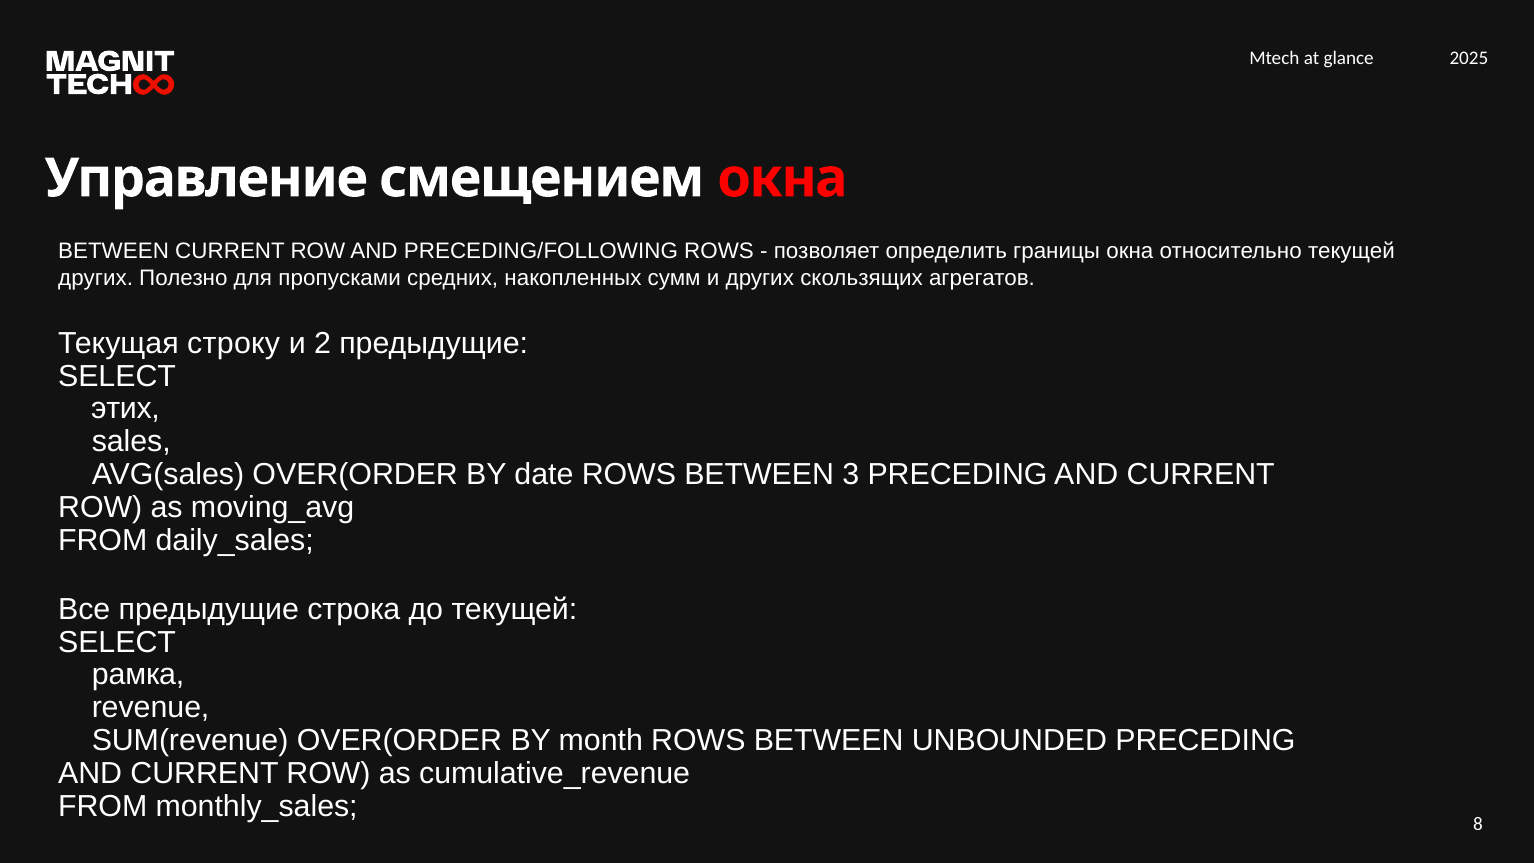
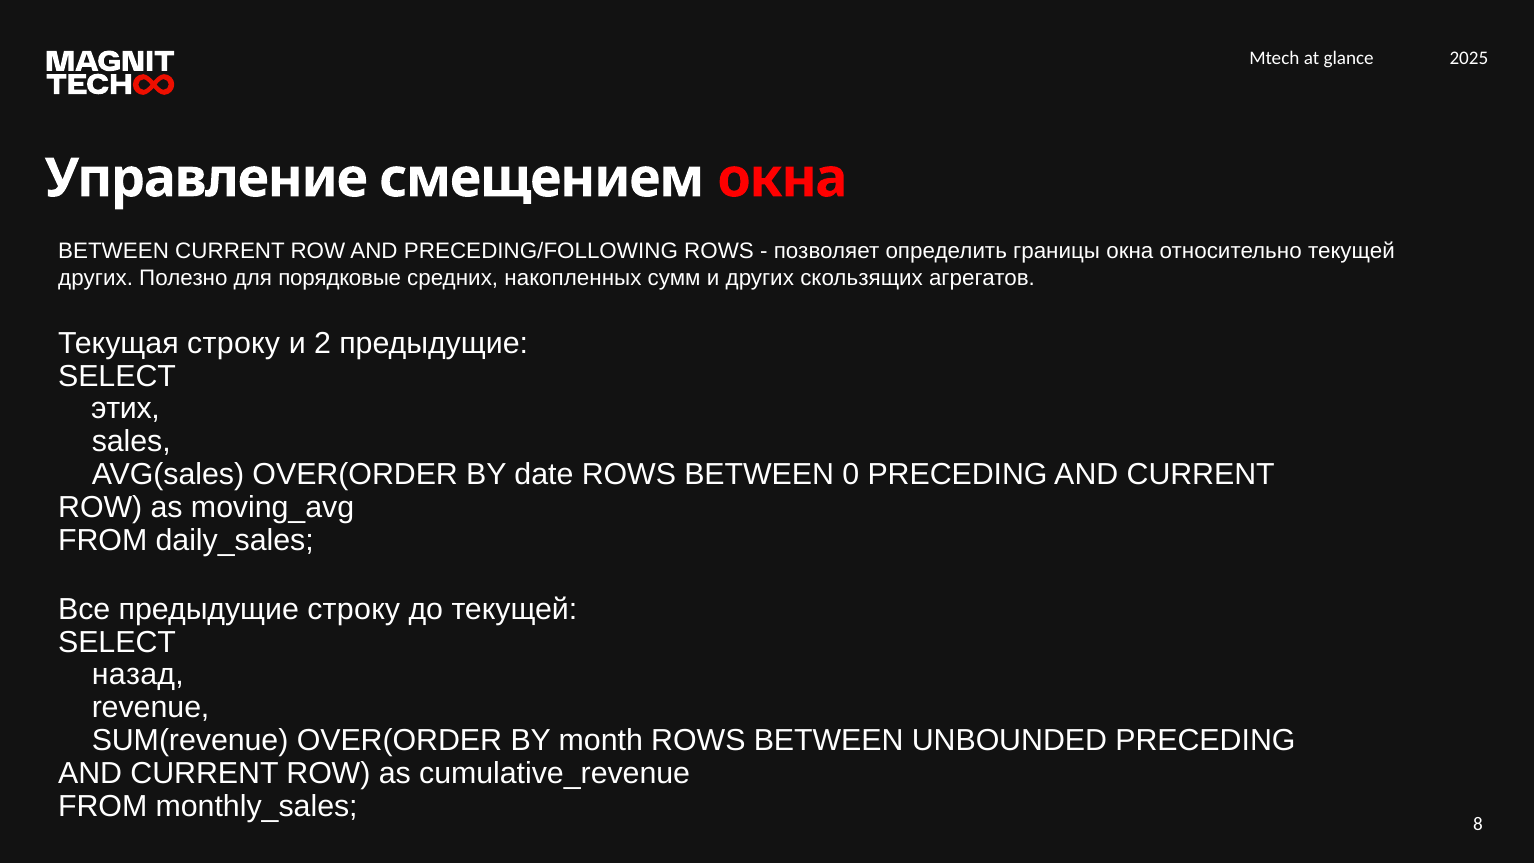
пропусками: пропусками -> порядковые (340, 278)
3: 3 -> 0 (851, 474)
предыдущие строка: строка -> строку (354, 609)
рамка: рамка -> назад (138, 675)
